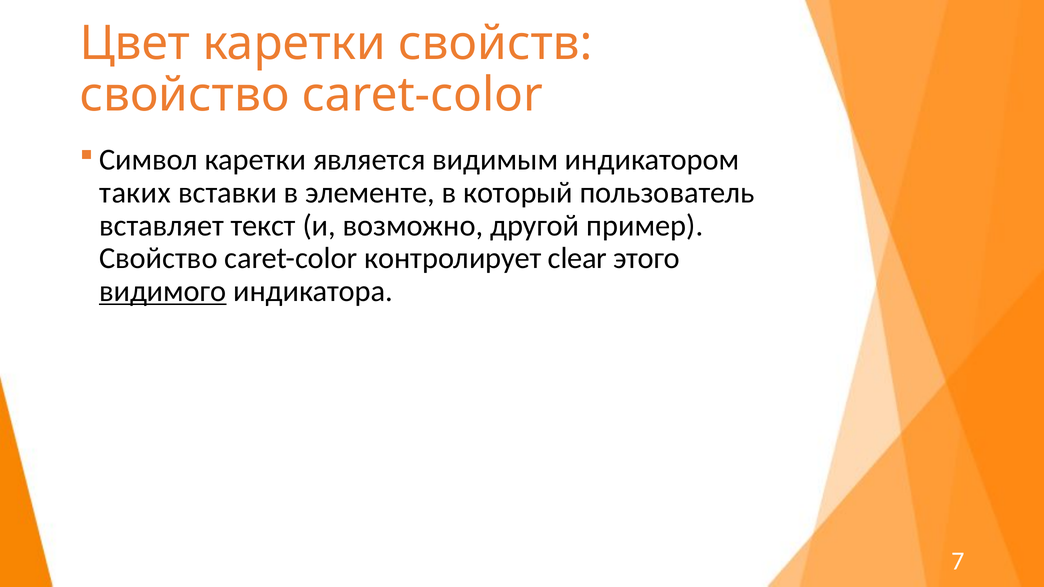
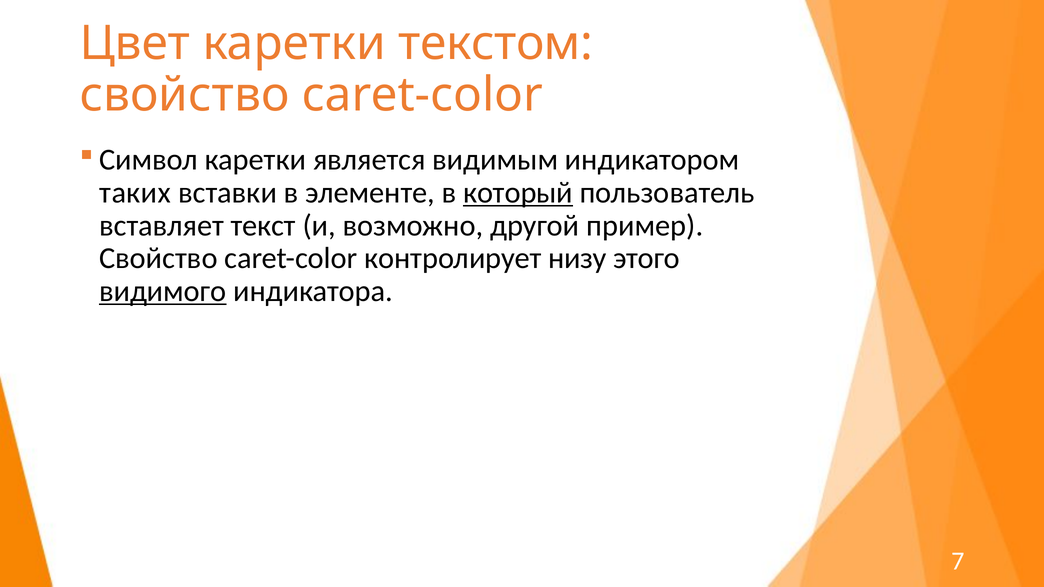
свойств: свойств -> текстом (496, 44)
который underline: none -> present (518, 193)
clear: clear -> низу (577, 258)
